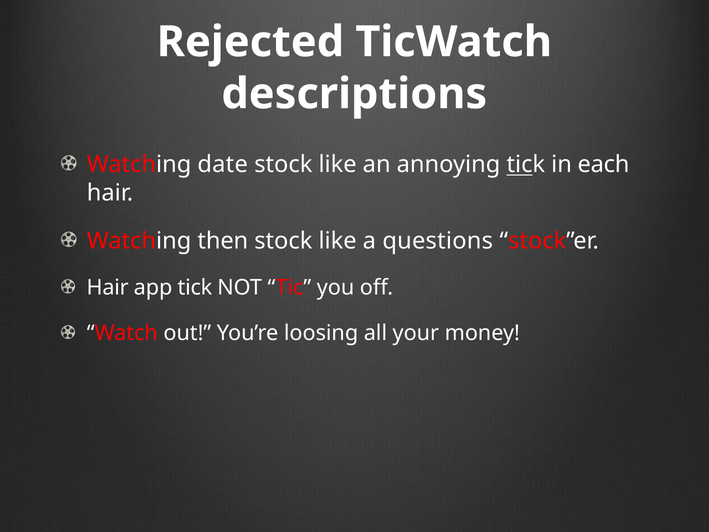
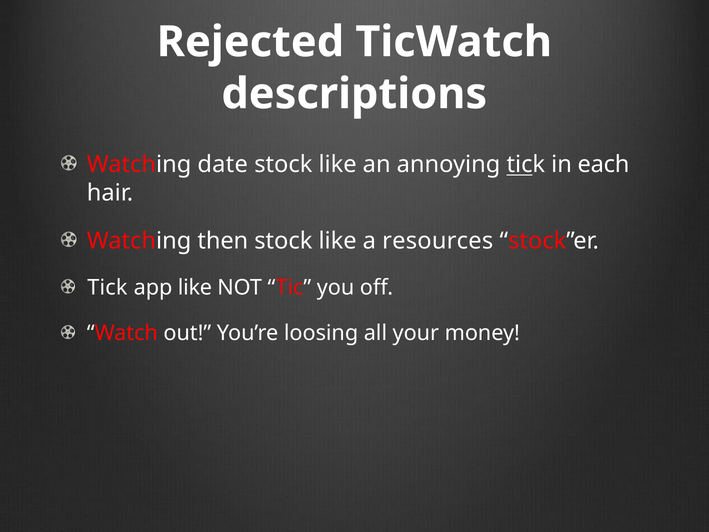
questions: questions -> resources (438, 241)
Hair: Hair -> Tick (107, 287)
app tick: tick -> like (195, 287)
